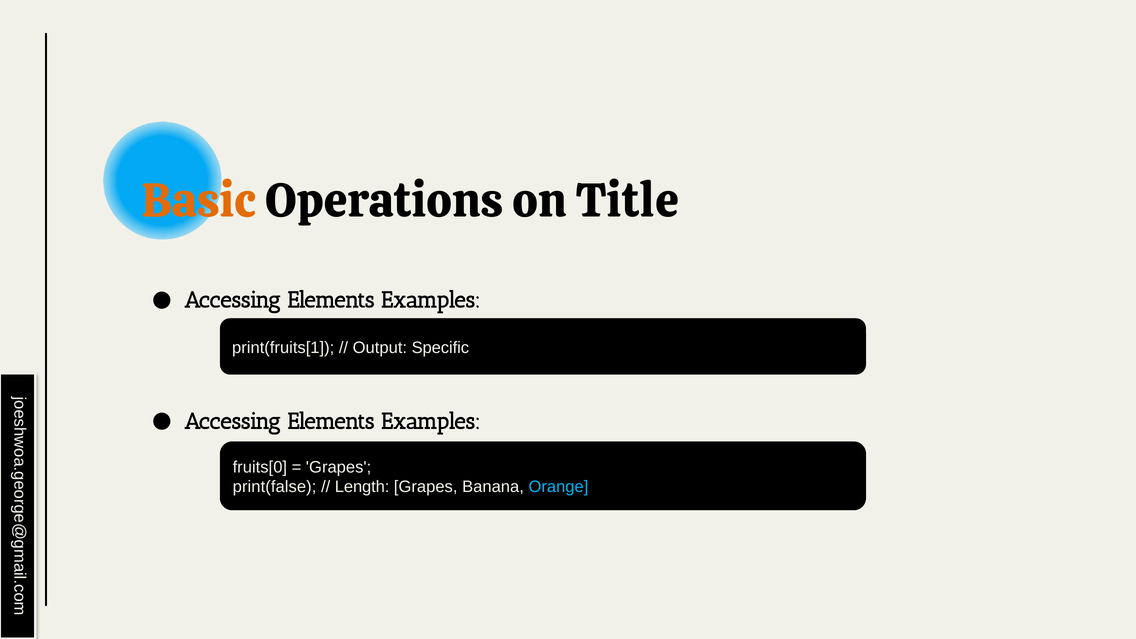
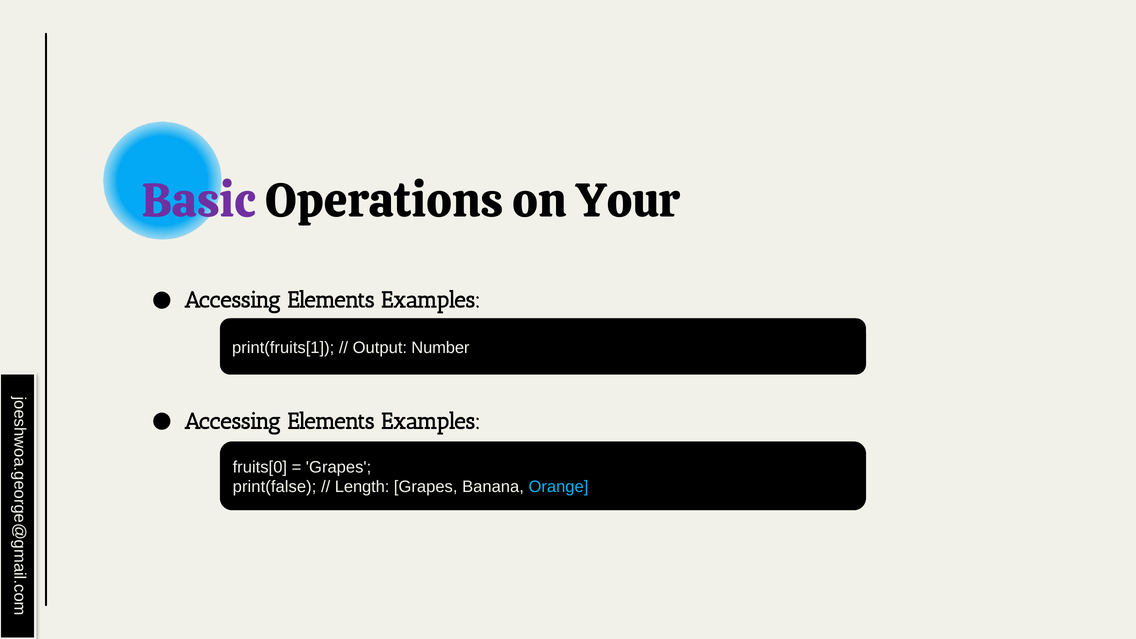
Basic colour: orange -> purple (199, 201)
Title: Title -> Your (628, 201)
Specific: Specific -> Number (440, 348)
